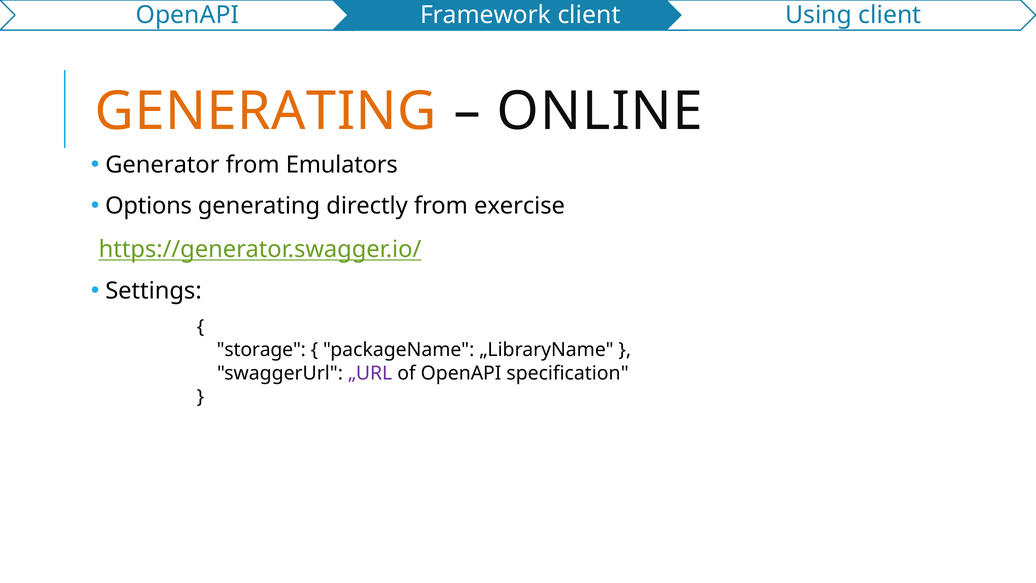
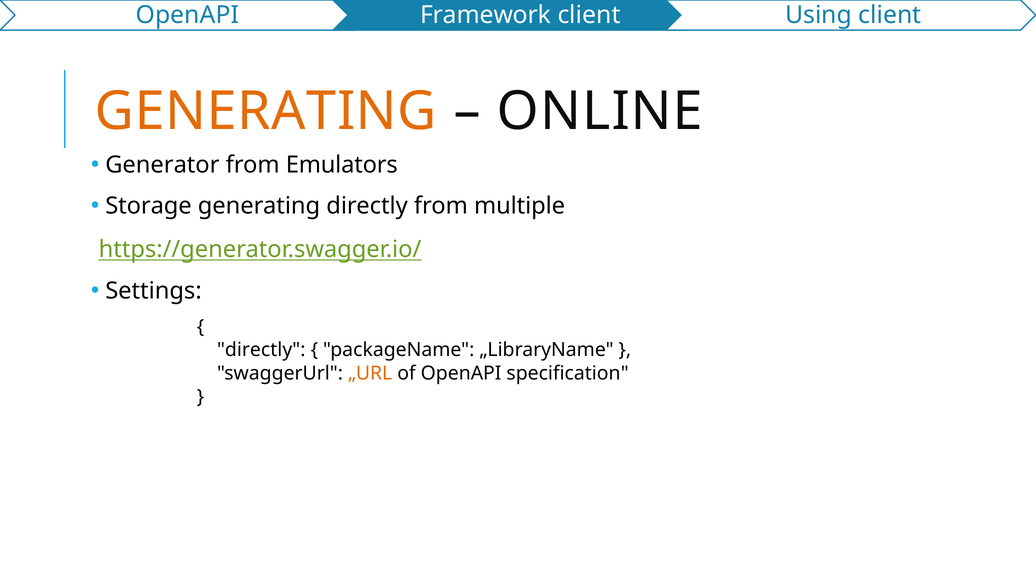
Options: Options -> Storage (149, 206)
exercise: exercise -> multiple (520, 206)
storage: storage -> directly (261, 350)
„URL colour: purple -> orange (370, 373)
